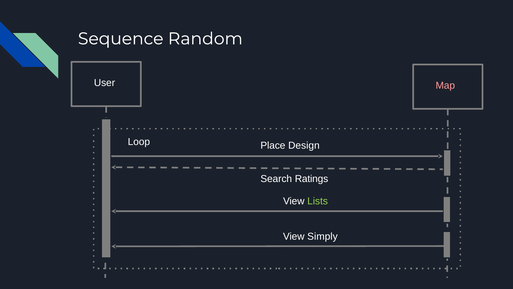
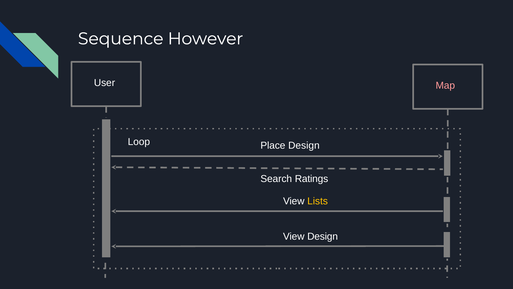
Random: Random -> However (205, 39)
Lists colour: light green -> yellow (318, 201)
View Simply: Simply -> Design (323, 236)
